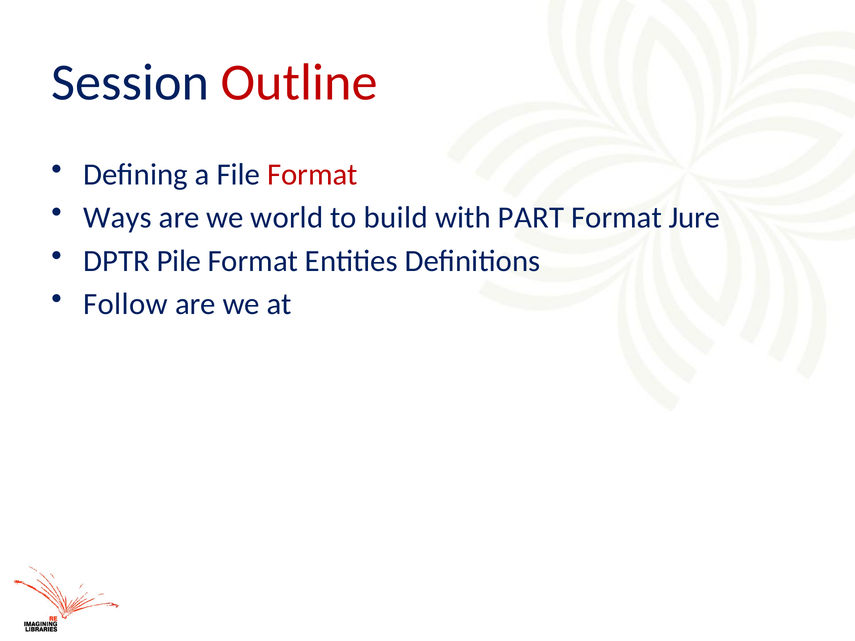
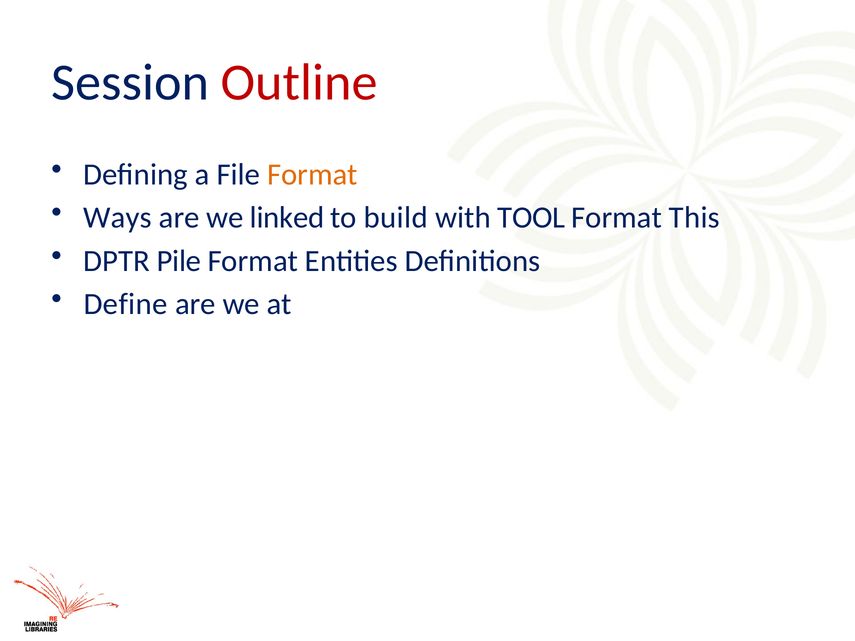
Format colour: red -> orange (312, 175)
world: world -> linked (287, 218)
PART: PART -> TOOL (531, 218)
Jure: Jure -> This (694, 218)
Follow: Follow -> Define (126, 304)
